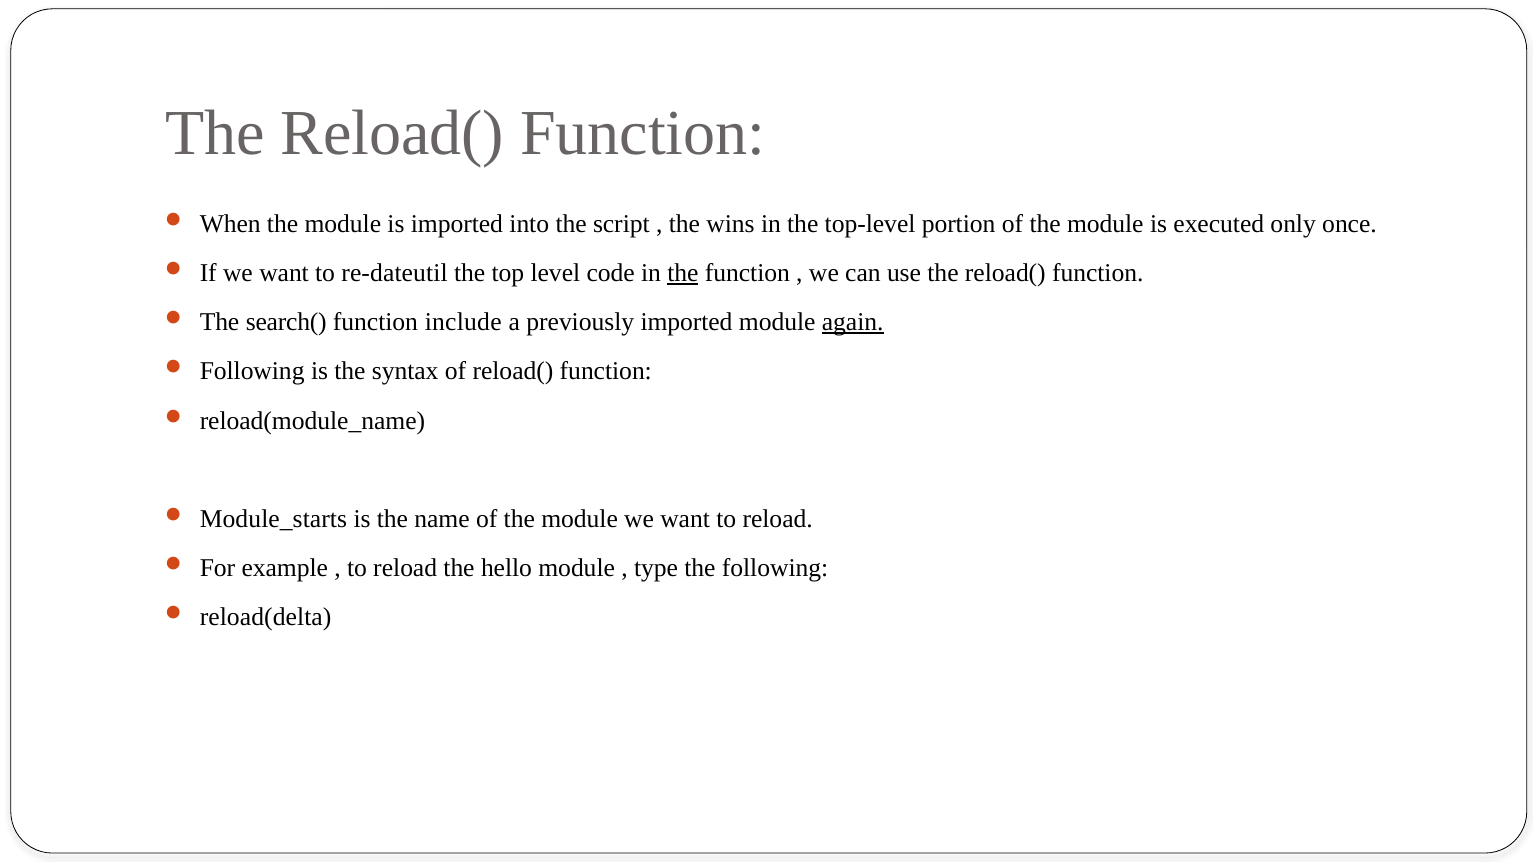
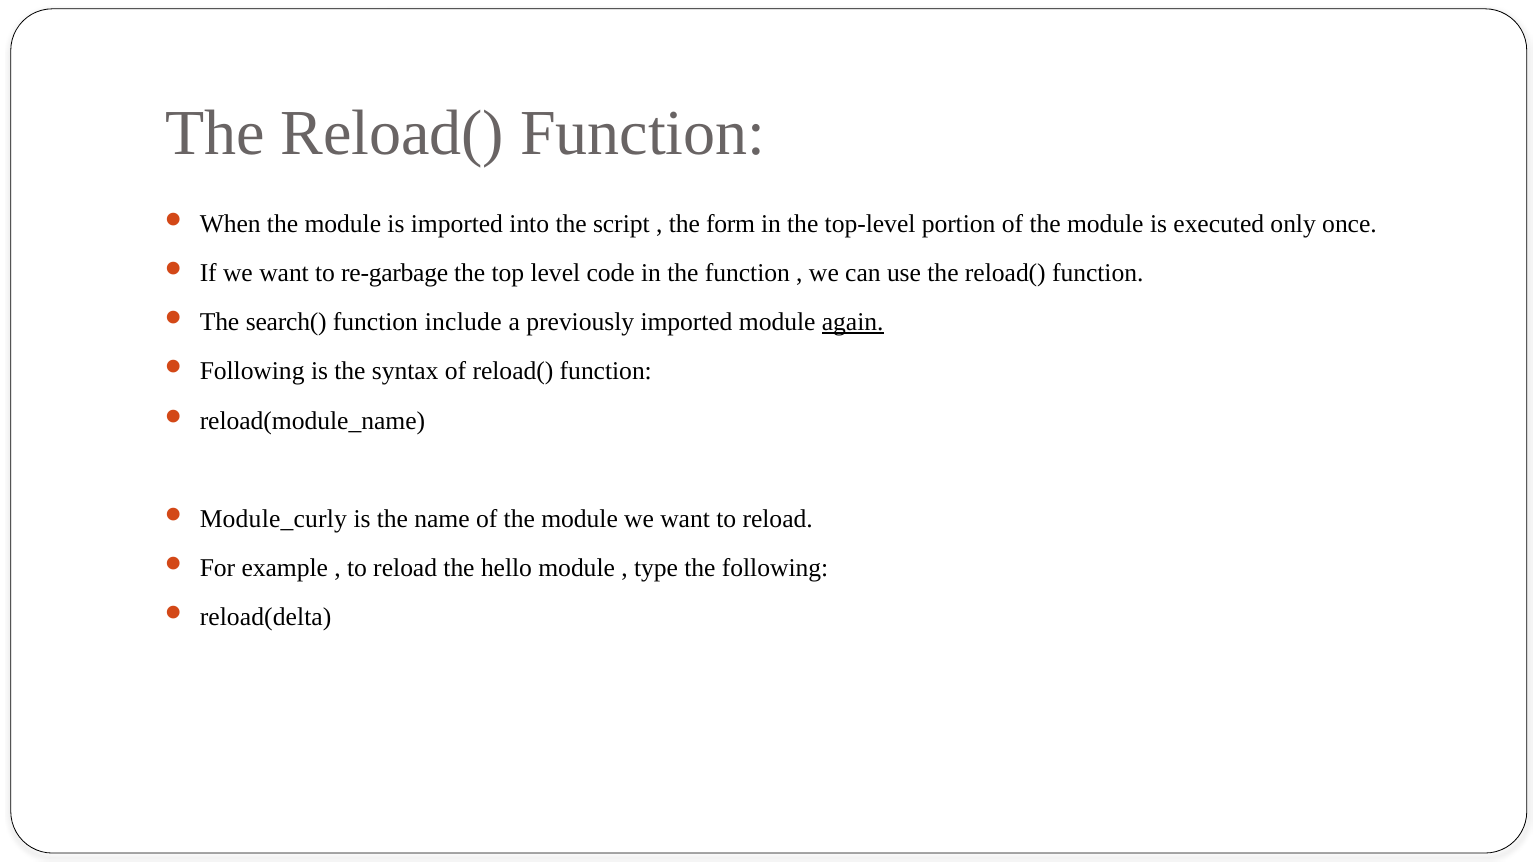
wins: wins -> form (731, 224)
re-dateutil: re-dateutil -> re-garbage (395, 273)
the underline: present -> none (683, 273)
Module_starts: Module_starts -> Module_curly (273, 519)
